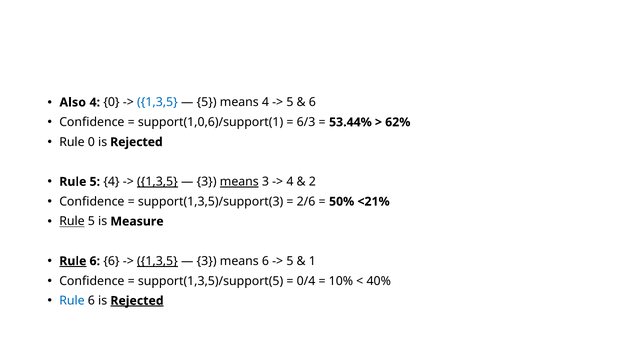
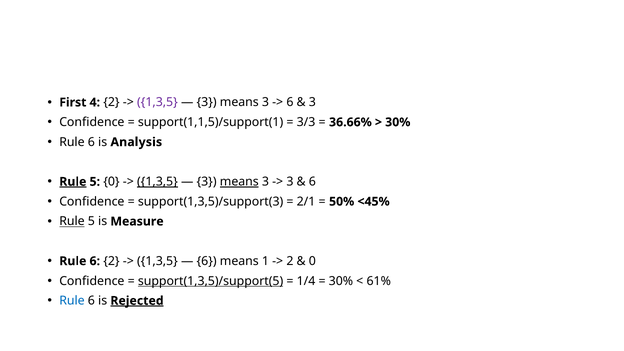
Also: Also -> First (73, 102)
4 0: 0 -> 2 (111, 102)
1,3,5 colour: blue -> purple (157, 102)
5: 5 -> 3 (207, 102)
4: 4 -> 3 (265, 102)
5: 5 -> 6 (290, 102)
6: 6 -> 3 (312, 102)
support(1,0,6)/support(1: support(1,0,6)/support(1 -> support(1,1,5)/support(1 (211, 122)
6/3: 6/3 -> 3/3 (306, 122)
53.44%: 53.44% -> 36.66% (350, 122)
62%: 62% -> 30% (398, 122)
0: 0 -> 6 (91, 142)
Rejected: Rejected -> Analysis (136, 142)
Rule underline: none -> present (73, 182)
5 4: 4 -> 0 (111, 182)
4: 4 -> 3 (290, 182)
2: 2 -> 6 (312, 182)
2/6: 2/6 -> 2/1 (306, 202)
<21%: <21% -> <45% (374, 202)
Rule underline: present -> none (73, 261)
6 6: 6 -> 2 (111, 261)
1,3,5 underline: present -> none (157, 261)
3: 3 -> 6 (207, 261)
means 6: 6 -> 1 (265, 261)
5: 5 -> 2 (290, 261)
1: 1 -> 0 (312, 261)
support(1,3,5)/support(5 underline: none -> present (211, 281)
0/4: 0/4 -> 1/4 (306, 281)
10%: 10% -> 30% (341, 281)
40%: 40% -> 61% (379, 281)
